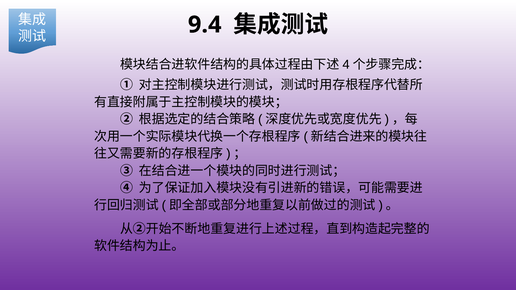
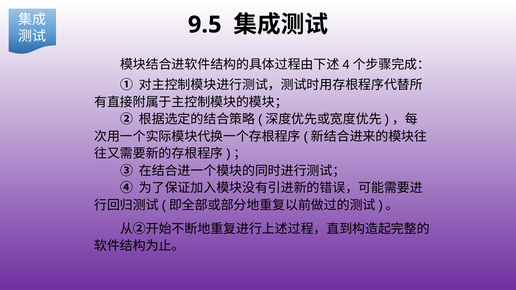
9.4: 9.4 -> 9.5 (205, 25)
